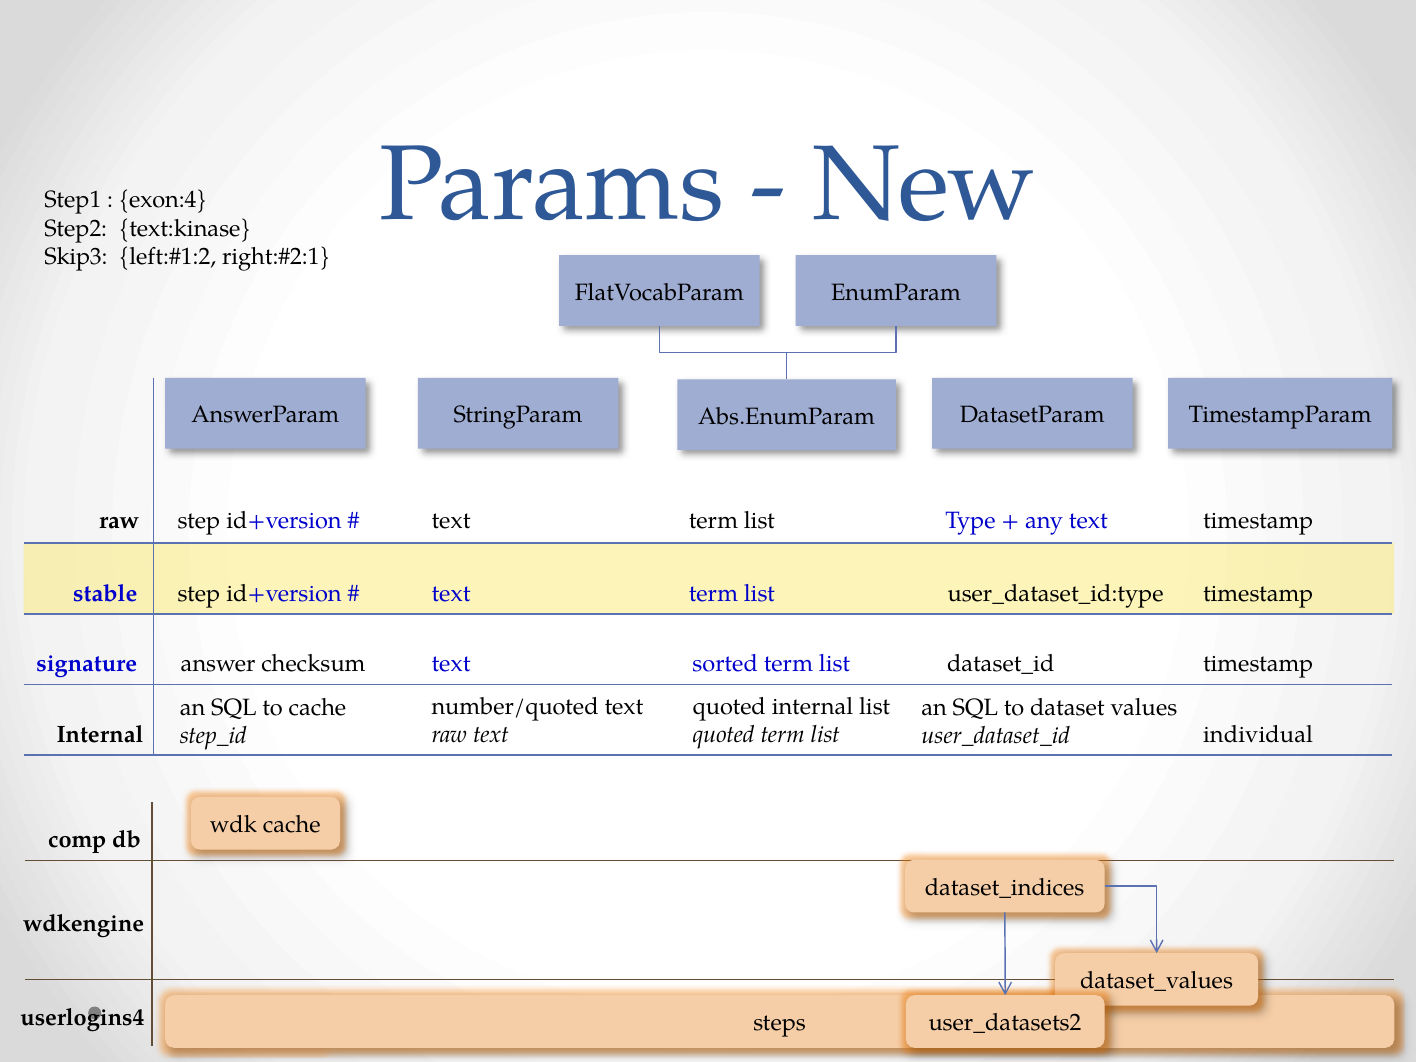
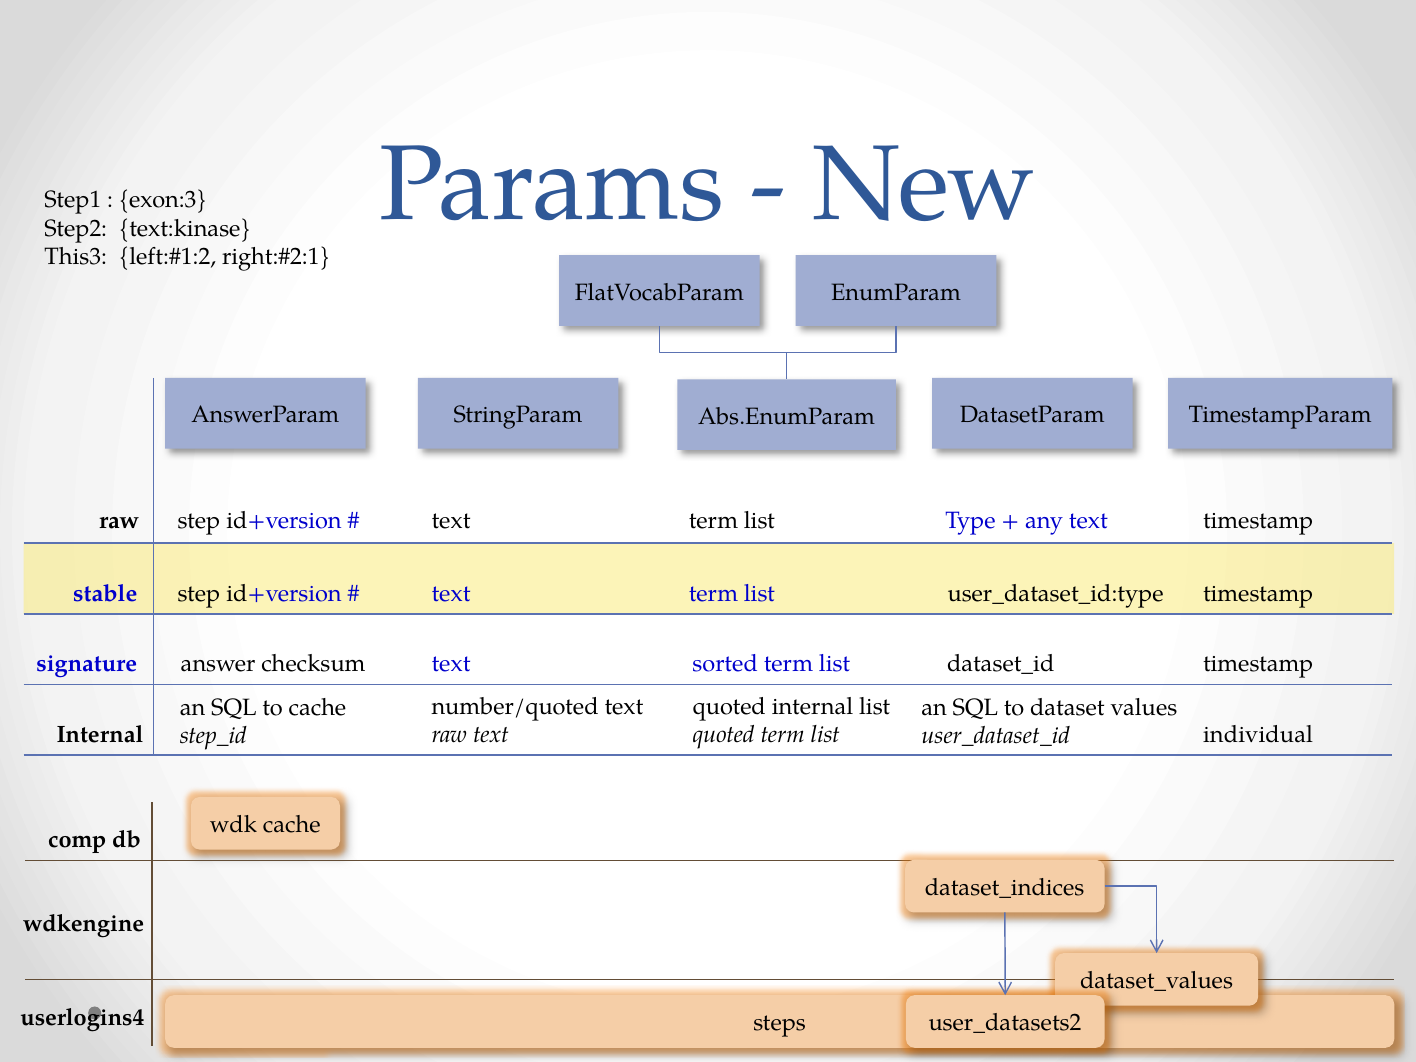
exon:4: exon:4 -> exon:3 (163, 200)
Skip3: Skip3 -> This3 (76, 257)
